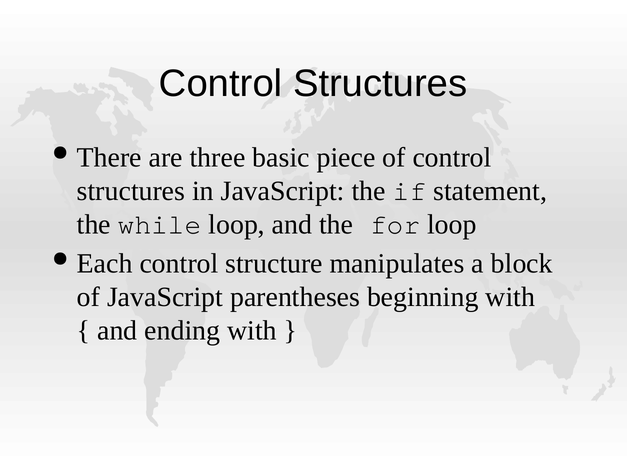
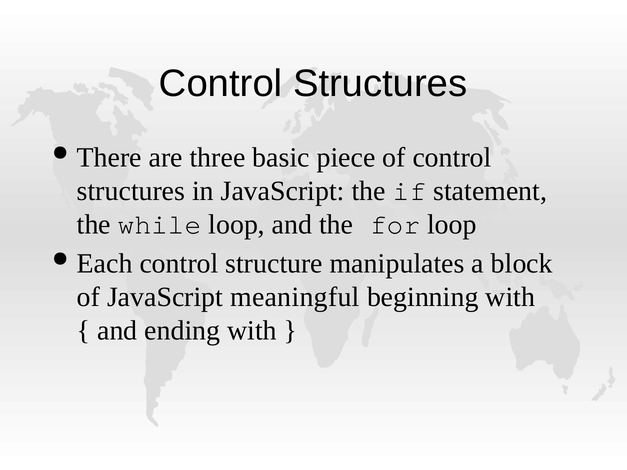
parentheses: parentheses -> meaningful (295, 297)
